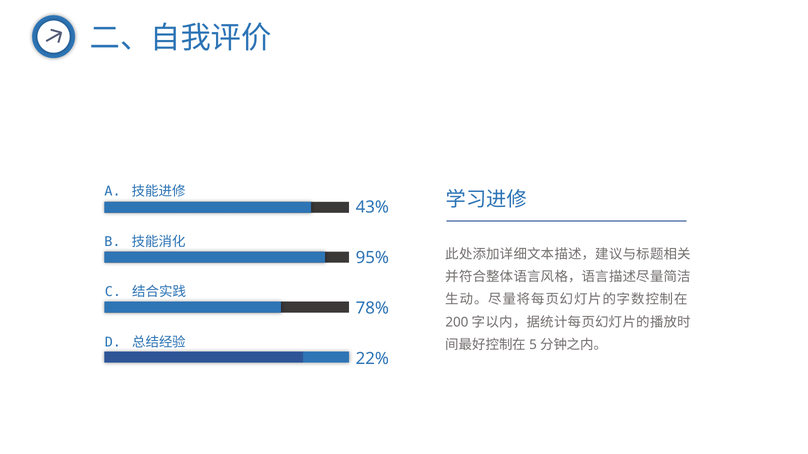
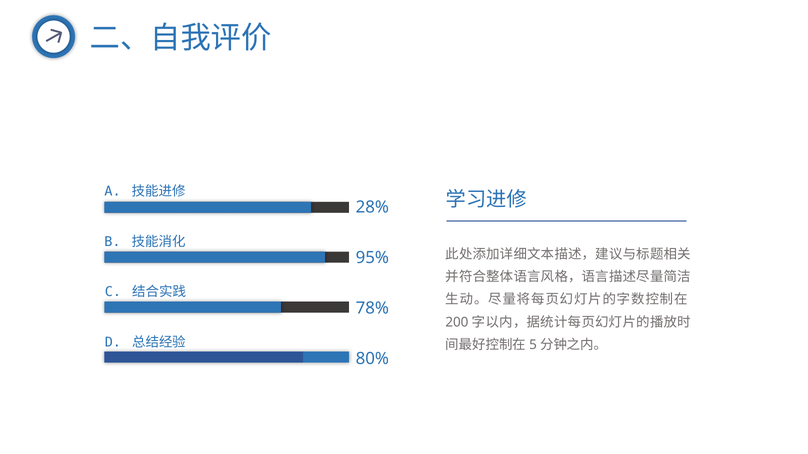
43%: 43% -> 28% (372, 207)
22%: 22% -> 80% (372, 359)
